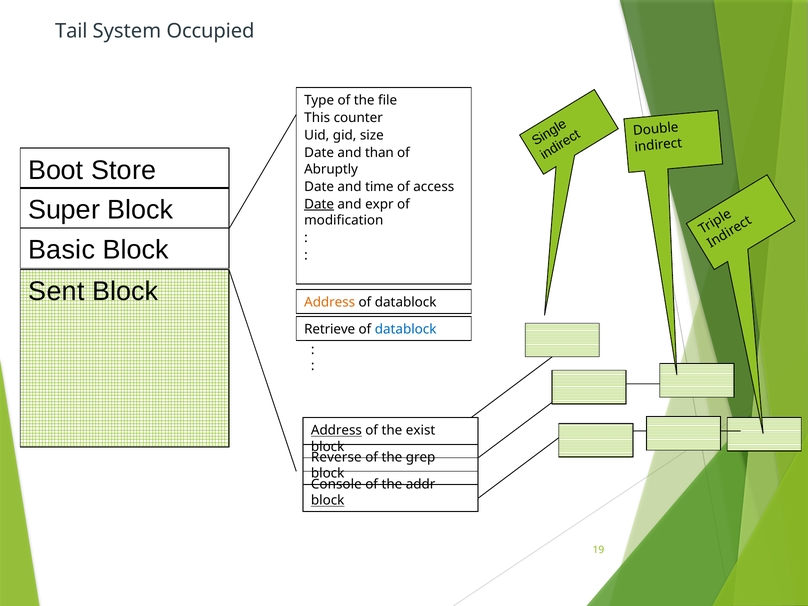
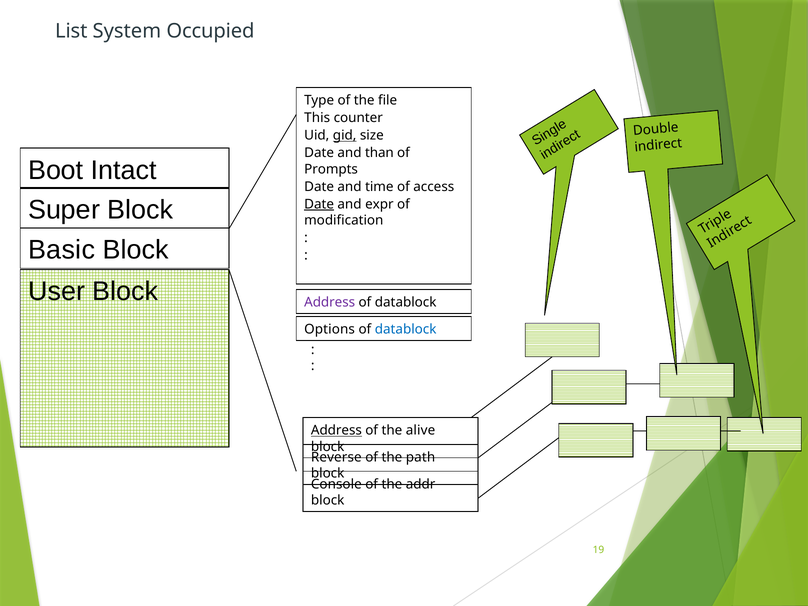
Tail: Tail -> List (71, 31)
gid underline: none -> present (345, 135)
Store: Store -> Intact (124, 170)
Abruptly: Abruptly -> Prompts (331, 169)
Sent: Sent -> User (57, 291)
Address colour: orange -> purple (330, 303)
Retrieve: Retrieve -> Options (330, 329)
exist: exist -> alive (421, 430)
grep: grep -> path (421, 457)
block underline: present -> none (328, 500)
